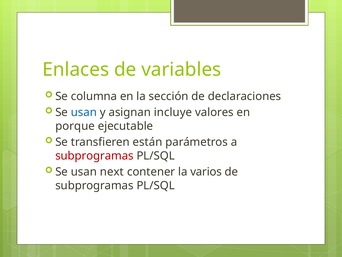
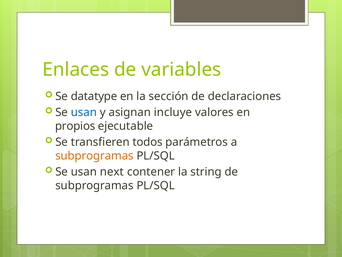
columna: columna -> datatype (94, 96)
porque: porque -> propios (75, 126)
están: están -> todos (148, 142)
subprogramas colour: red -> orange (94, 156)
varios: varios -> string (206, 171)
